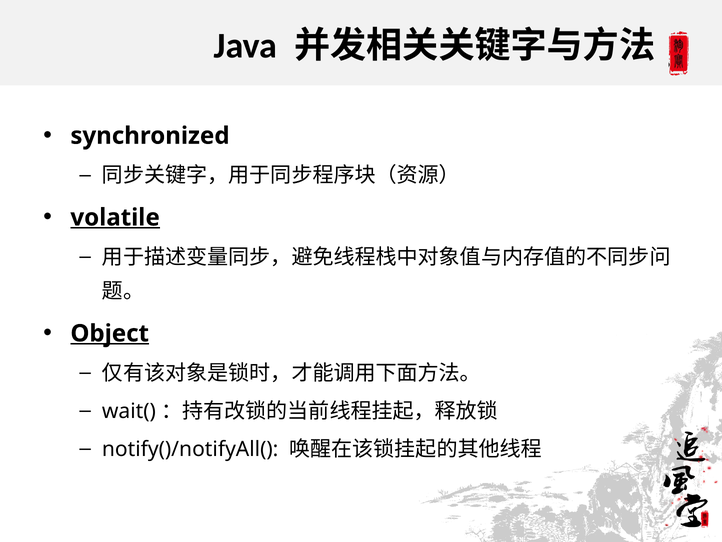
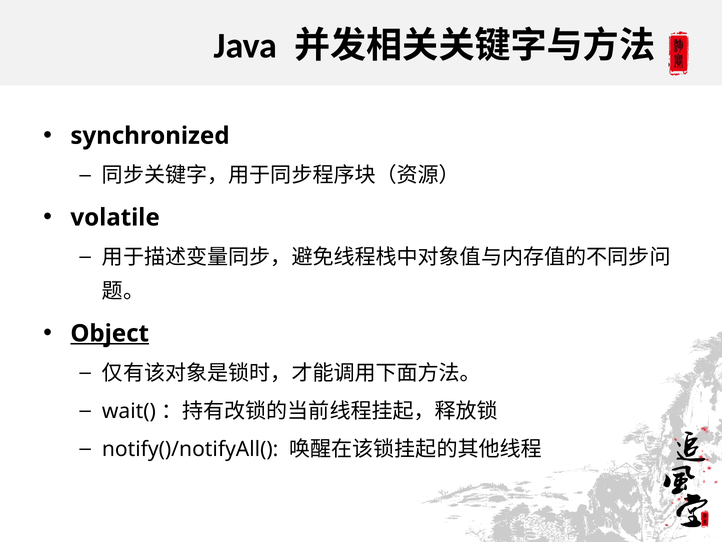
volatile underline: present -> none (115, 217)
